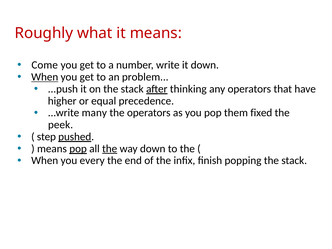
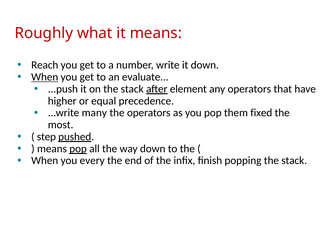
Come: Come -> Reach (45, 65)
problem: problem -> evaluate (145, 77)
thinking: thinking -> element (188, 89)
peek: peek -> most (61, 125)
the underline: present -> none (110, 149)
